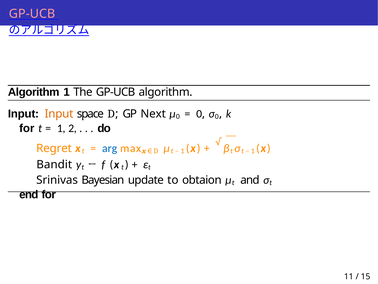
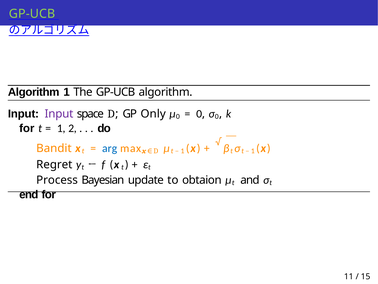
GP-UCB colour: pink -> light green (32, 14)
Input colour: orange -> purple (59, 114)
Next: Next -> Only (153, 114)
Regret: Regret -> Bandit (54, 148)
Bandit: Bandit -> Regret (54, 164)
Srinivas: Srinivas -> Process (57, 180)
